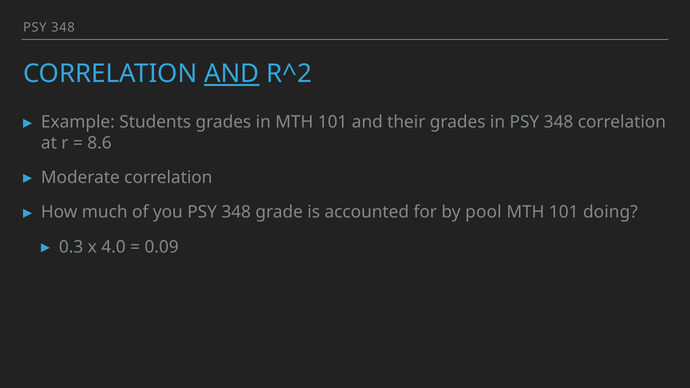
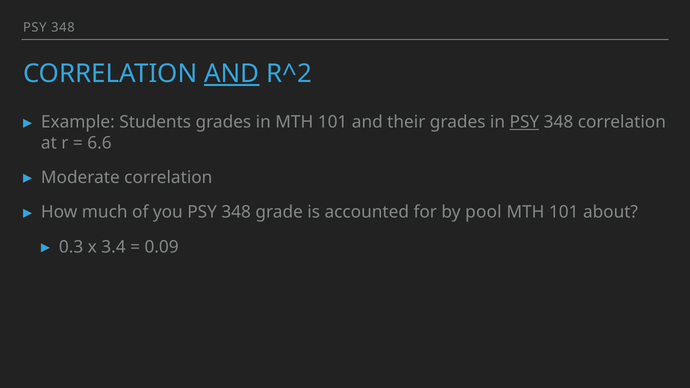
PSY underline: none -> present (524, 122)
8.6: 8.6 -> 6.6 (99, 143)
doing: doing -> about (610, 212)
4.0: 4.0 -> 3.4 (114, 247)
